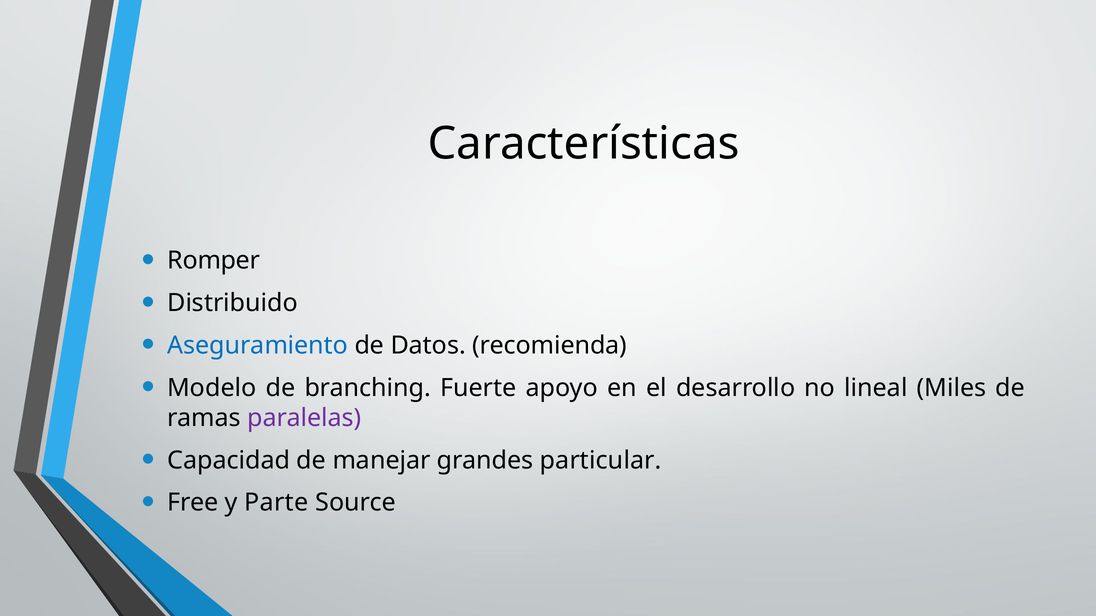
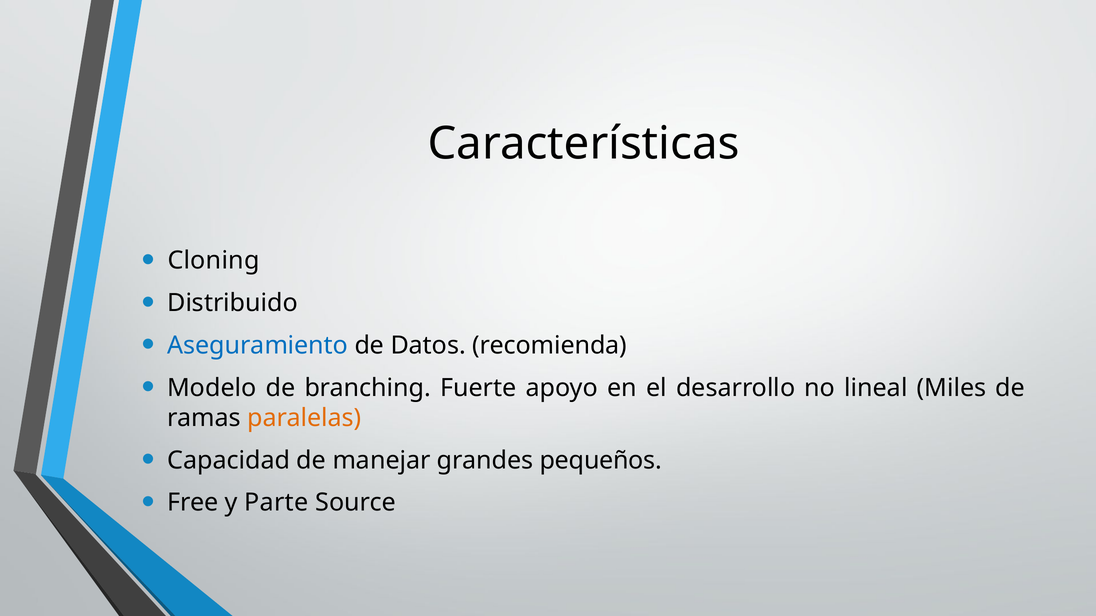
Romper: Romper -> Cloning (214, 261)
paralelas colour: purple -> orange (304, 418)
particular: particular -> pequeños (601, 461)
